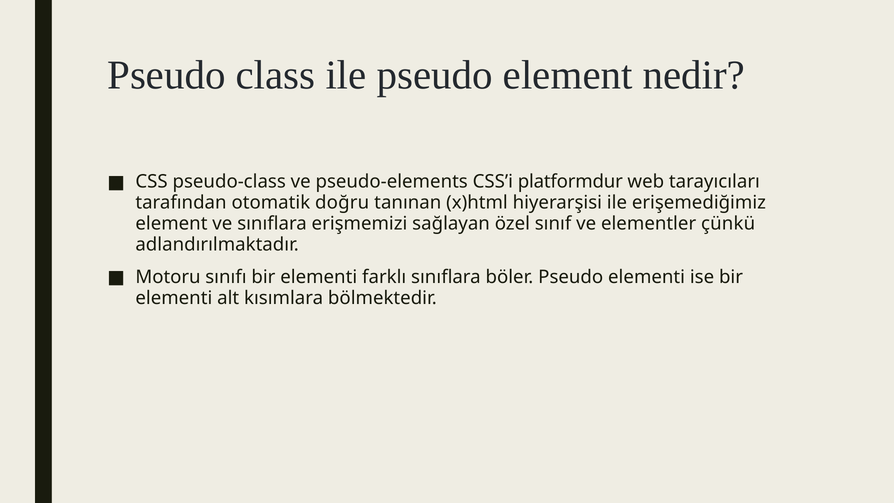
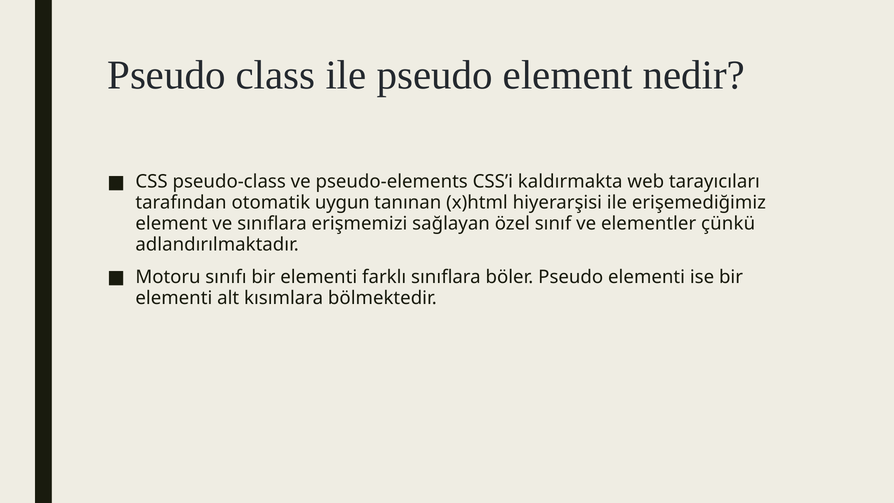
platformdur: platformdur -> kaldırmakta (570, 182)
doğru: doğru -> uygun (342, 203)
